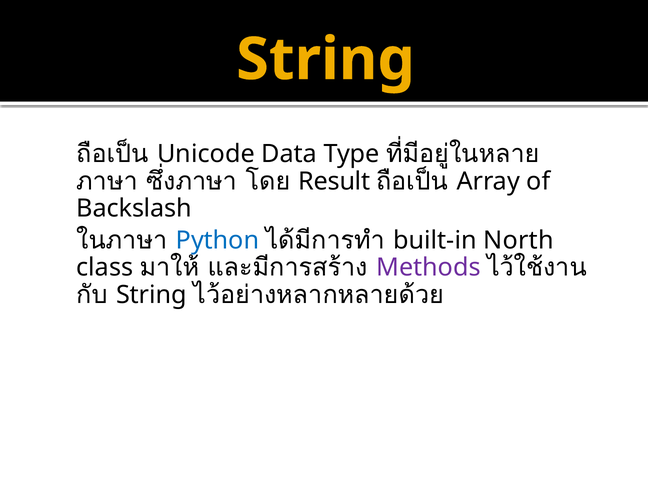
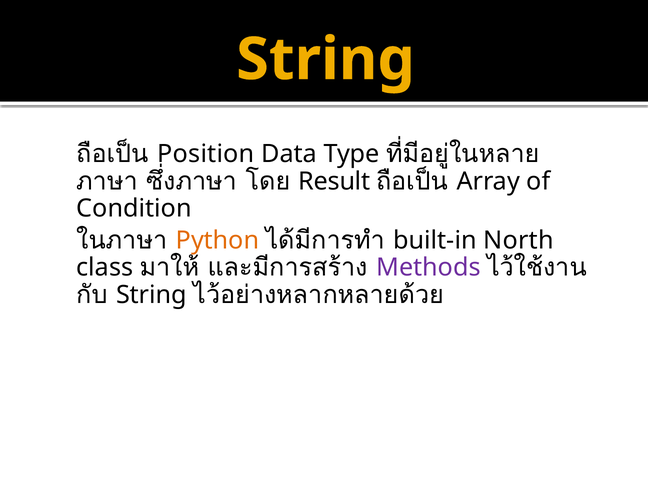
Unicode: Unicode -> Position (206, 154)
Backslash: Backslash -> Condition (134, 209)
Python colour: blue -> orange (218, 240)
